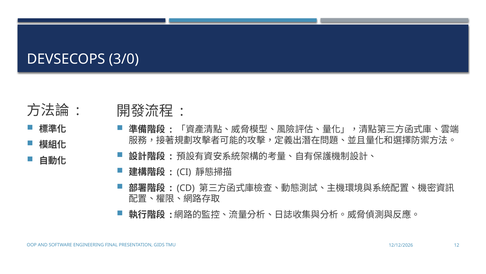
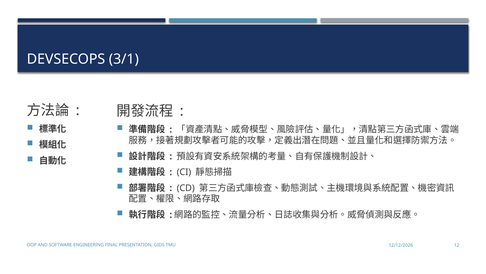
3/0: 3/0 -> 3/1 (124, 59)
